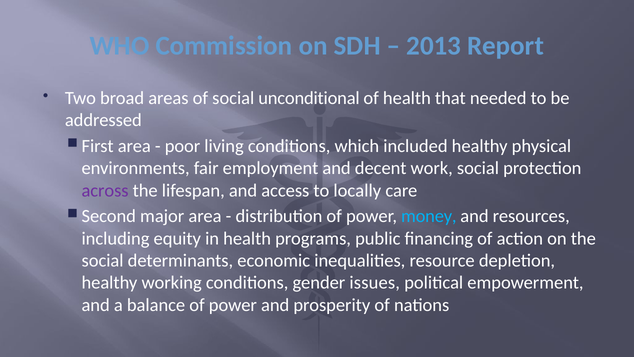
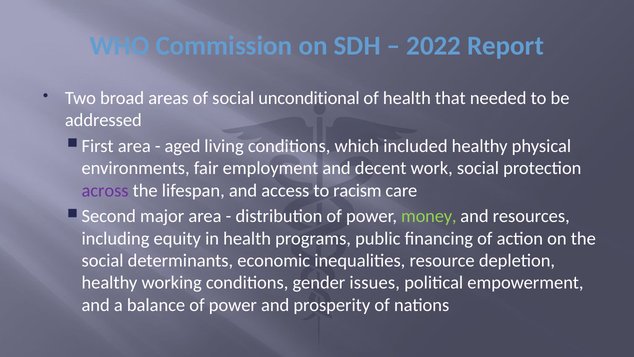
2013: 2013 -> 2022 (434, 46)
poor: poor -> aged (183, 146)
locally: locally -> racism (357, 190)
money colour: light blue -> light green (429, 216)
